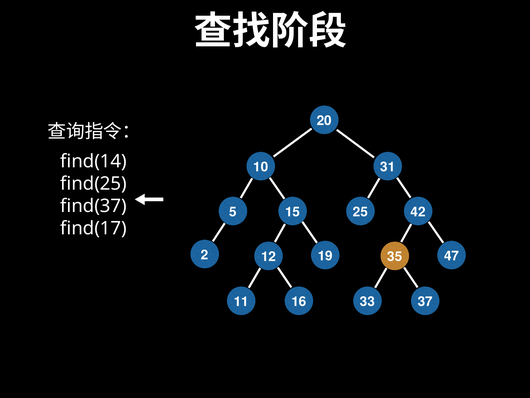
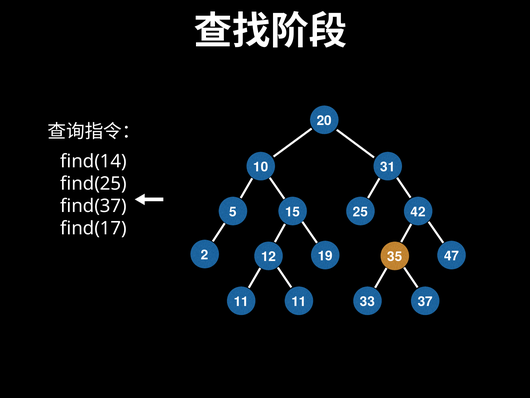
11 16: 16 -> 11 (299, 301)
